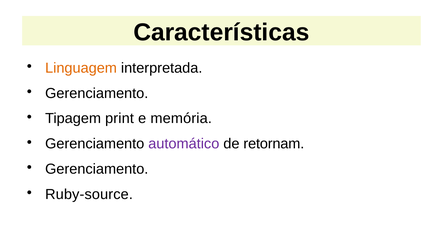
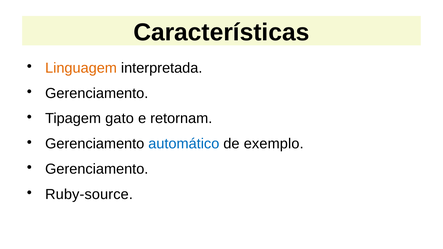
print: print -> gato (120, 119)
memória: memória -> retornam (181, 119)
automático colour: purple -> blue (184, 144)
retornam: retornam -> exemplo (274, 144)
